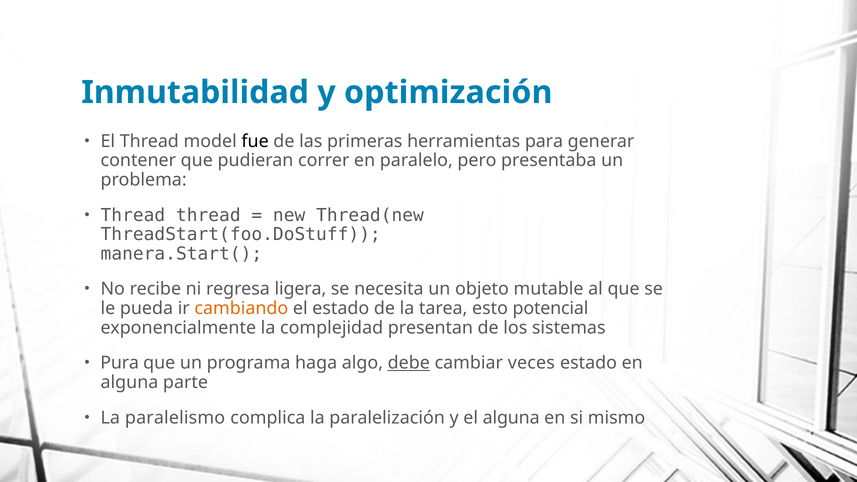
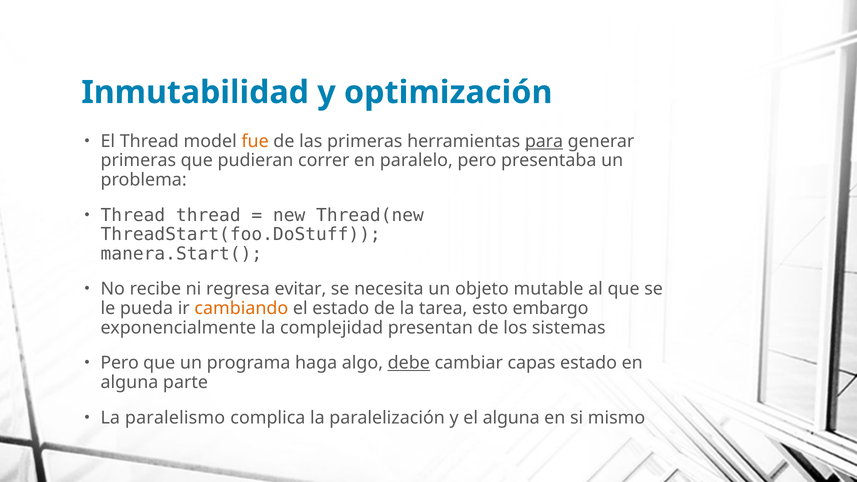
fue colour: black -> orange (255, 141)
para underline: none -> present (544, 141)
contener: contener -> primeras (138, 161)
ligera: ligera -> evitar (300, 289)
potencial: potencial -> embargo (550, 308)
Pura: Pura -> Pero (120, 363)
veces: veces -> capas (532, 363)
